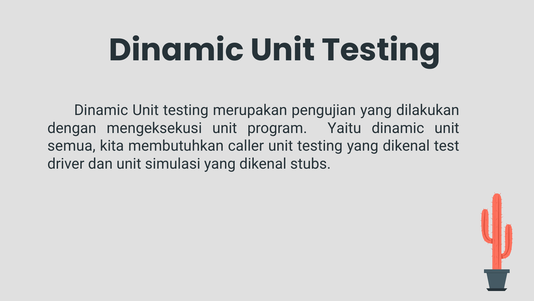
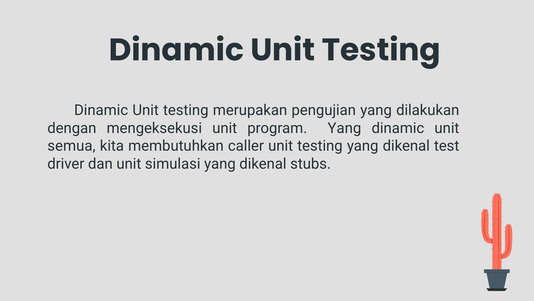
program Yaitu: Yaitu -> Yang (344, 128)
